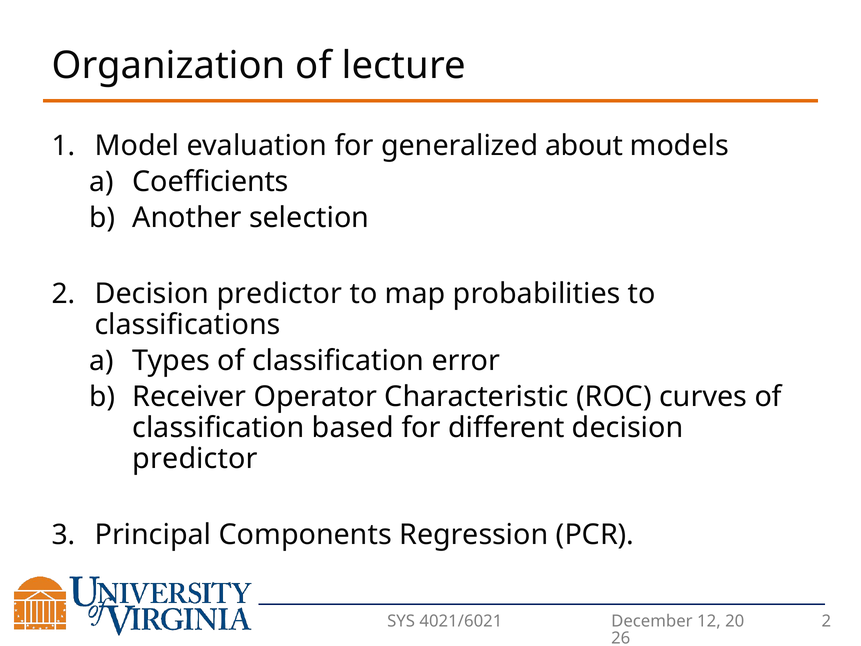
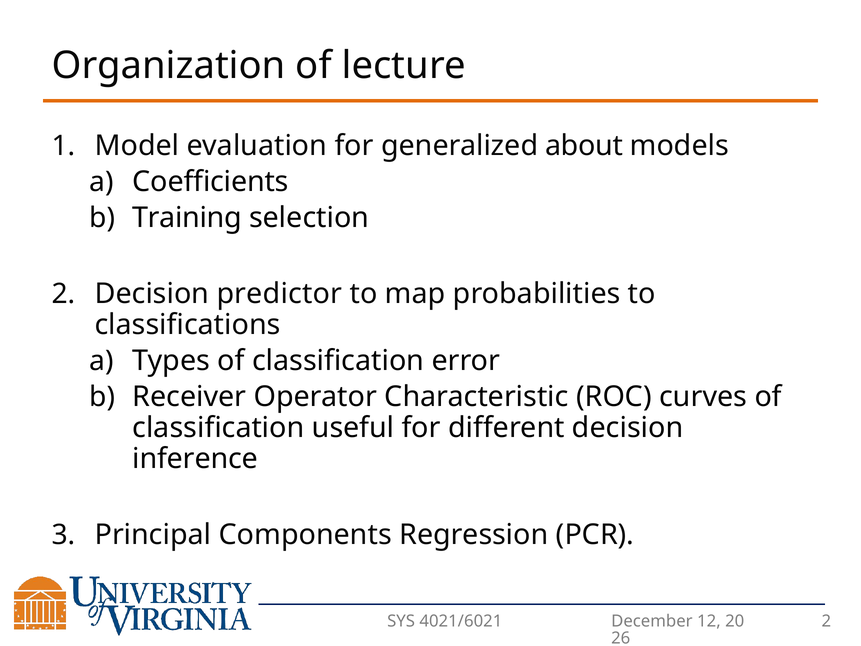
Another: Another -> Training (187, 218)
based: based -> useful (353, 428)
predictor: predictor -> inference (195, 459)
